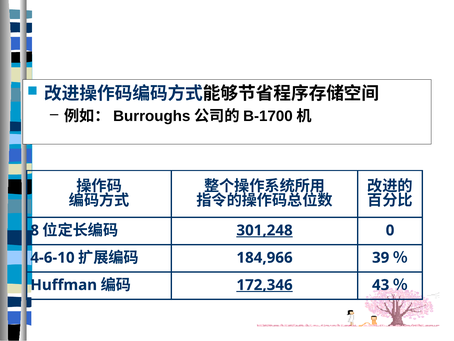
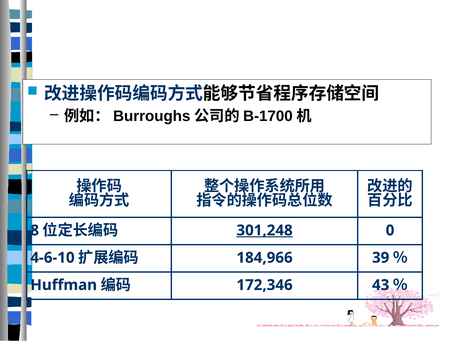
172,346 underline: present -> none (265, 285)
